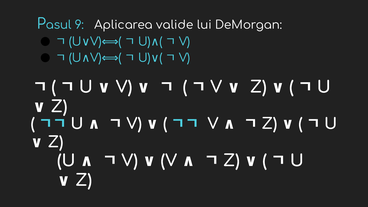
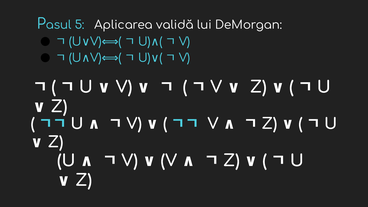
9: 9 -> 5 (80, 25)
valide: valide -> validă (175, 25)
